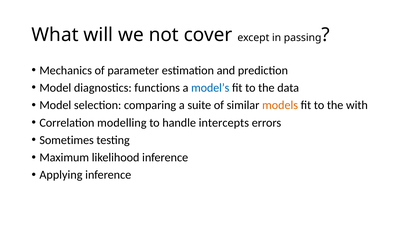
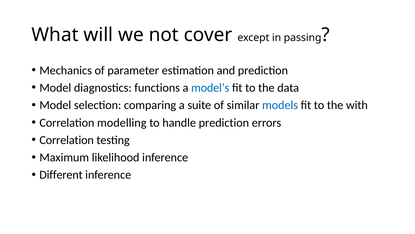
models colour: orange -> blue (280, 105)
handle intercepts: intercepts -> prediction (224, 122)
Sometimes: Sometimes -> Correlation (67, 140)
Applying: Applying -> Different (61, 175)
